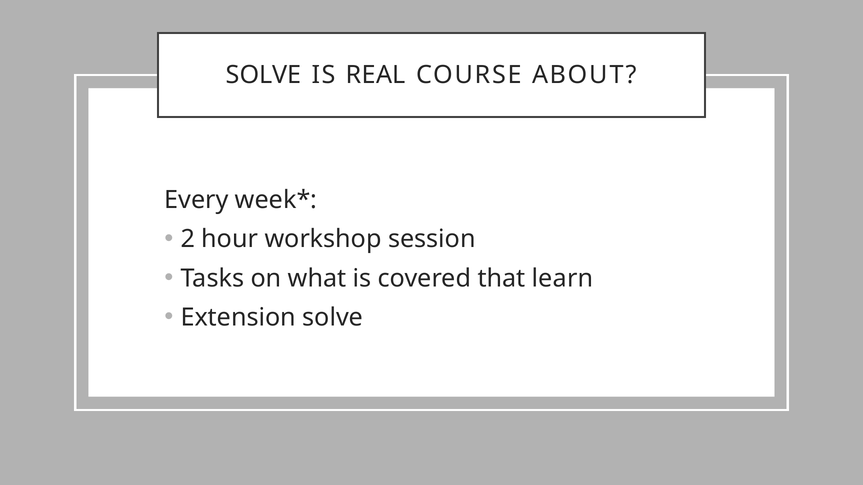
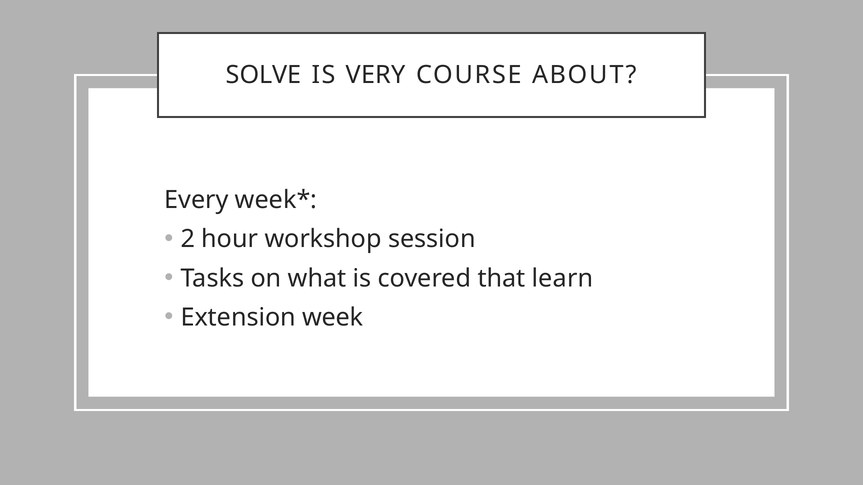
REAL: REAL -> VERY (376, 75)
Extension solve: solve -> week (333, 318)
